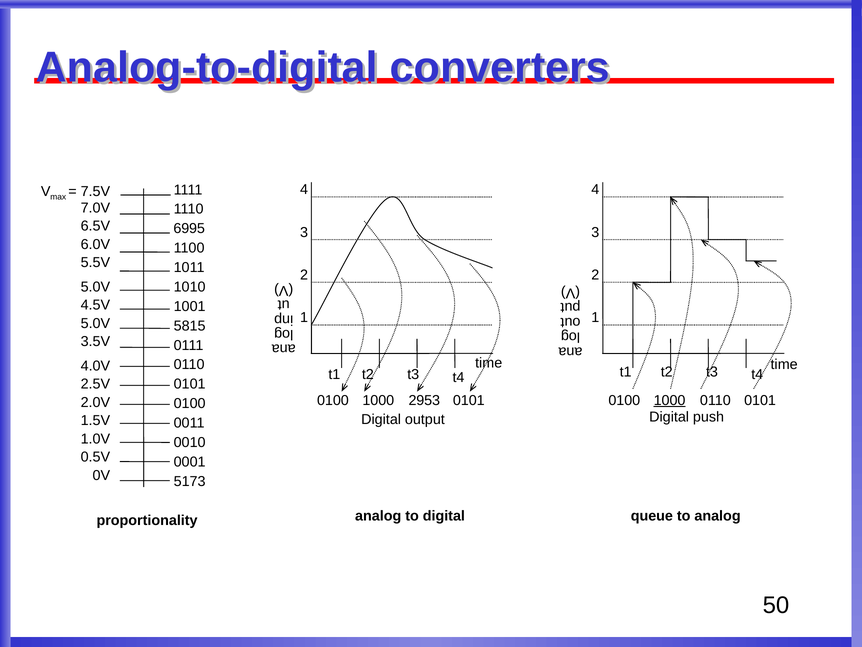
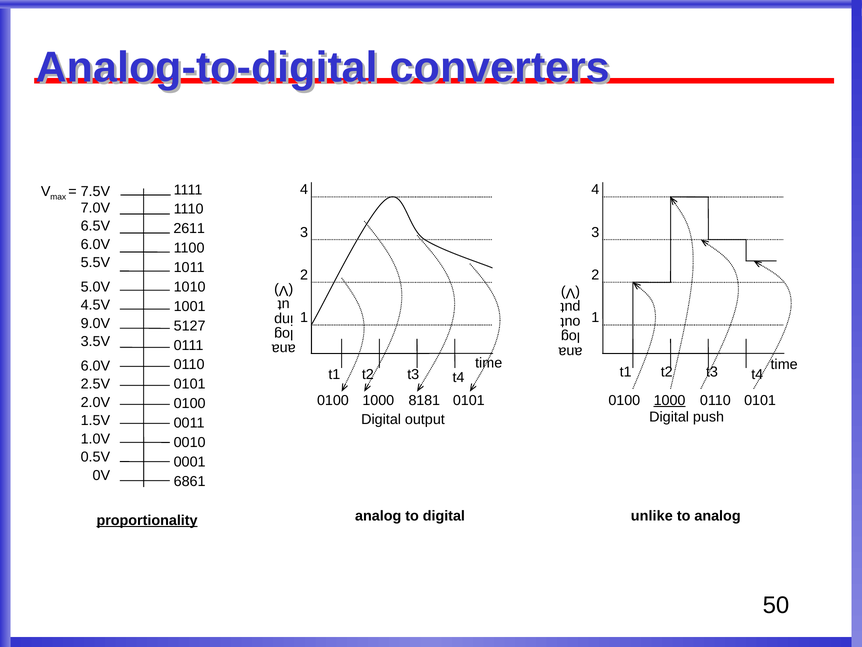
6995: 6995 -> 2611 (189, 228)
5.0V: 5.0V -> 9.0V (95, 323)
5815: 5815 -> 5127 (190, 326)
4.0V: 4.0V -> 6.0V (95, 366)
2953: 2953 -> 8181 (424, 400)
5173: 5173 -> 6861 (190, 481)
queue: queue -> unlike (652, 516)
proportionality underline: none -> present (147, 520)
